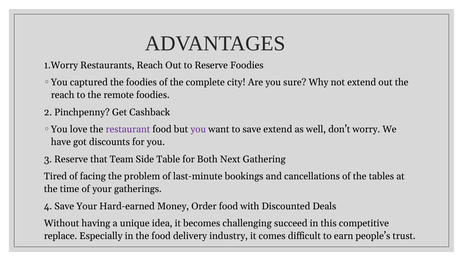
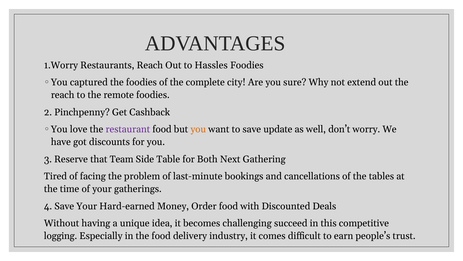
to Reserve: Reserve -> Hassles (211, 65)
you colour: purple -> orange (198, 129)
save extend: extend -> update (278, 129)
replace: replace -> logging (61, 236)
